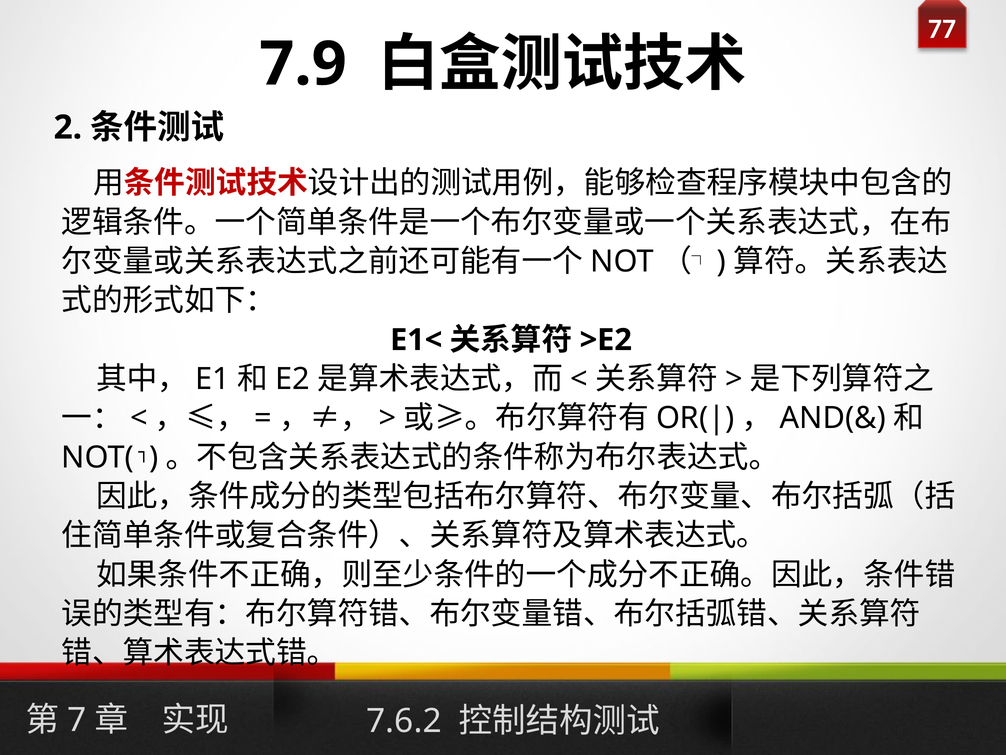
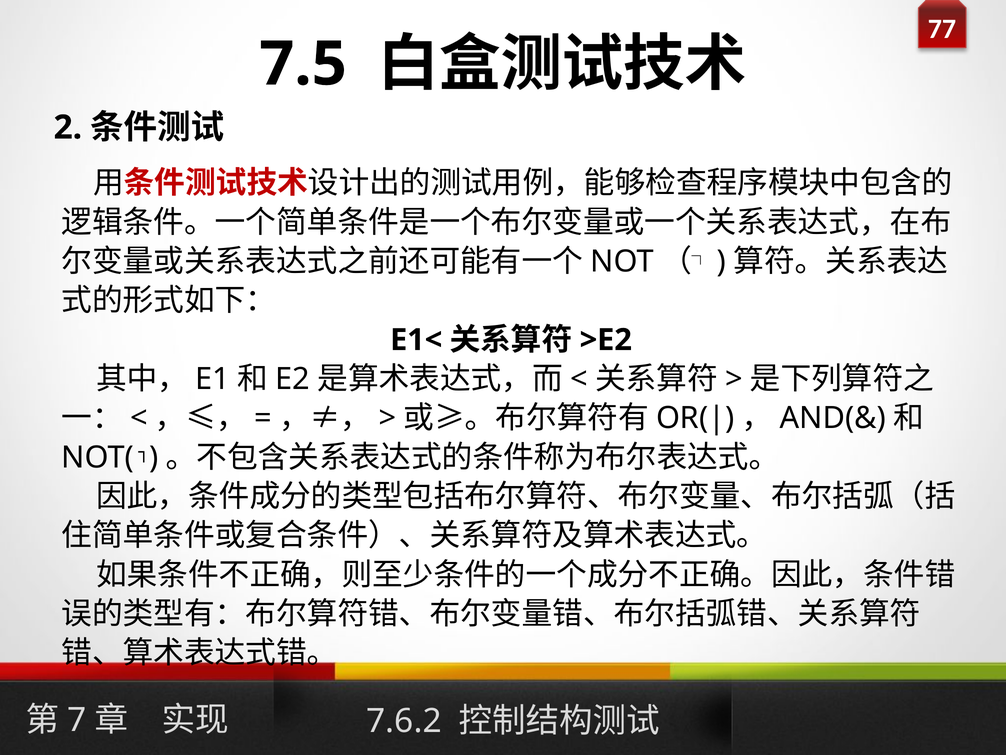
7.9: 7.9 -> 7.5 (303, 64)
